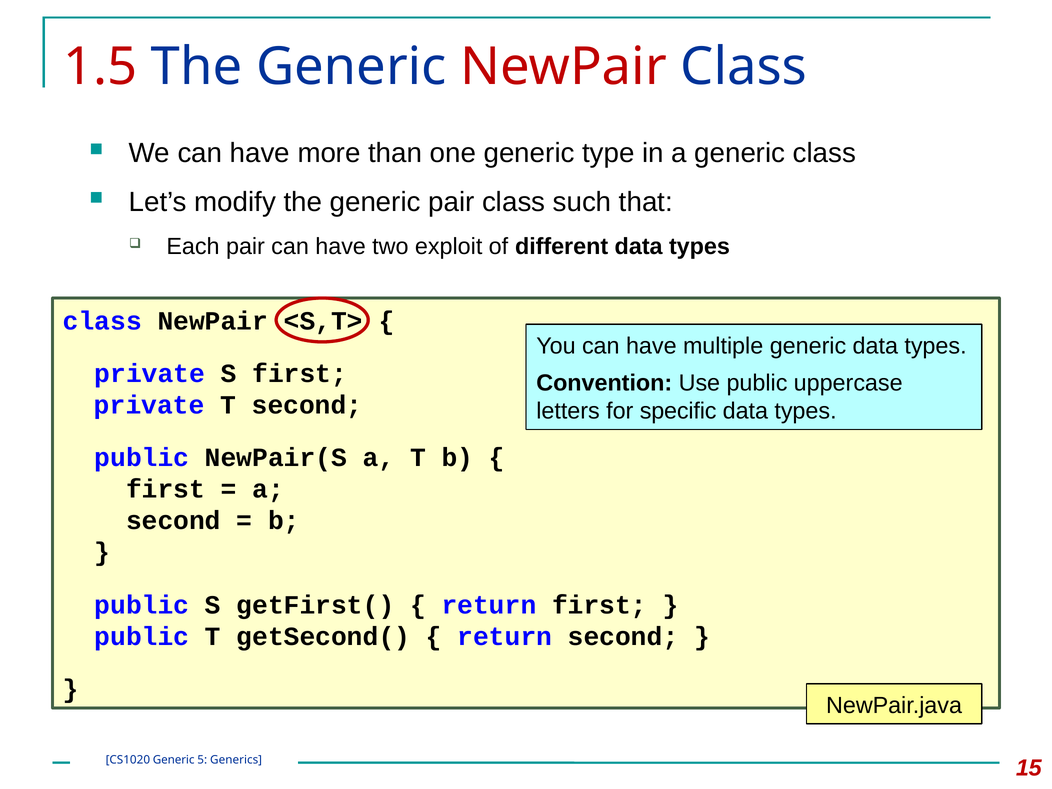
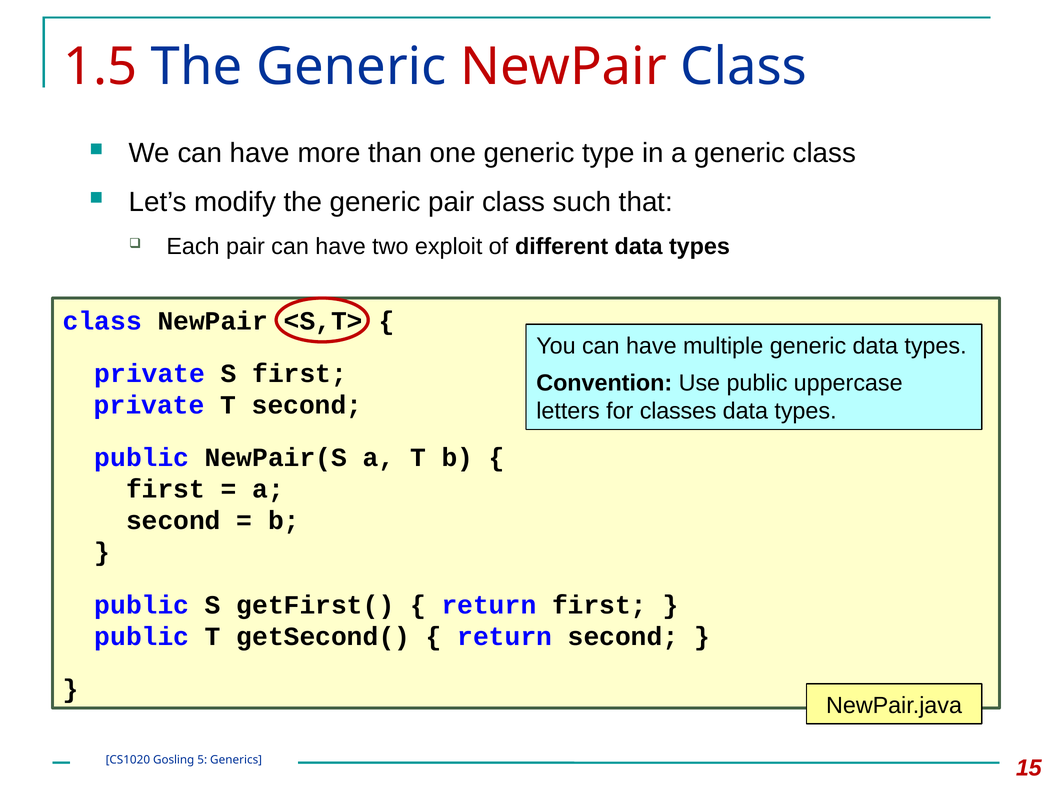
specific: specific -> classes (678, 411)
CS1020 Generic: Generic -> Gosling (174, 760)
